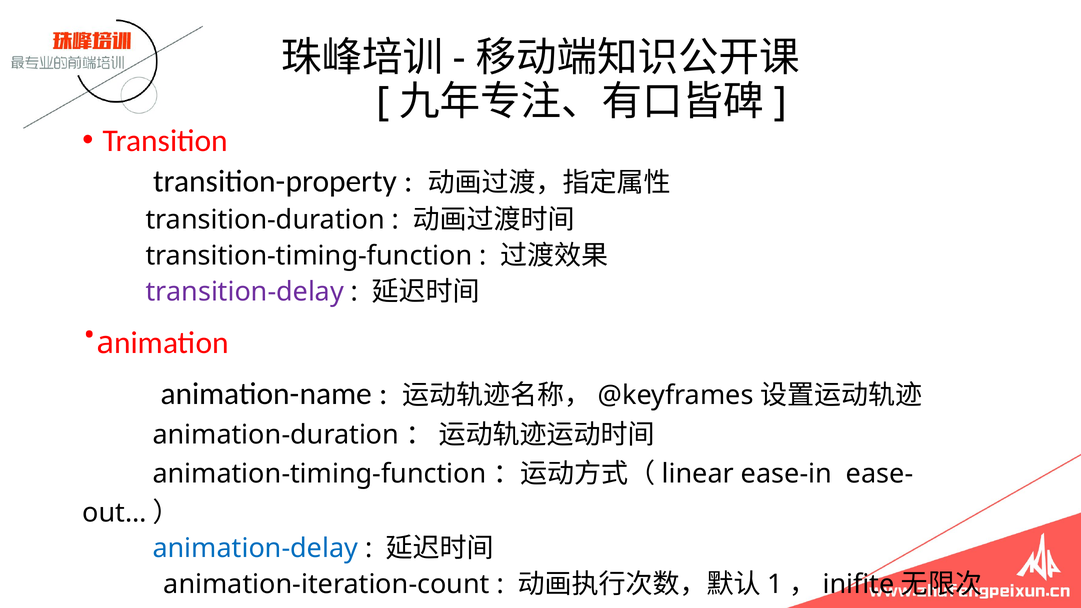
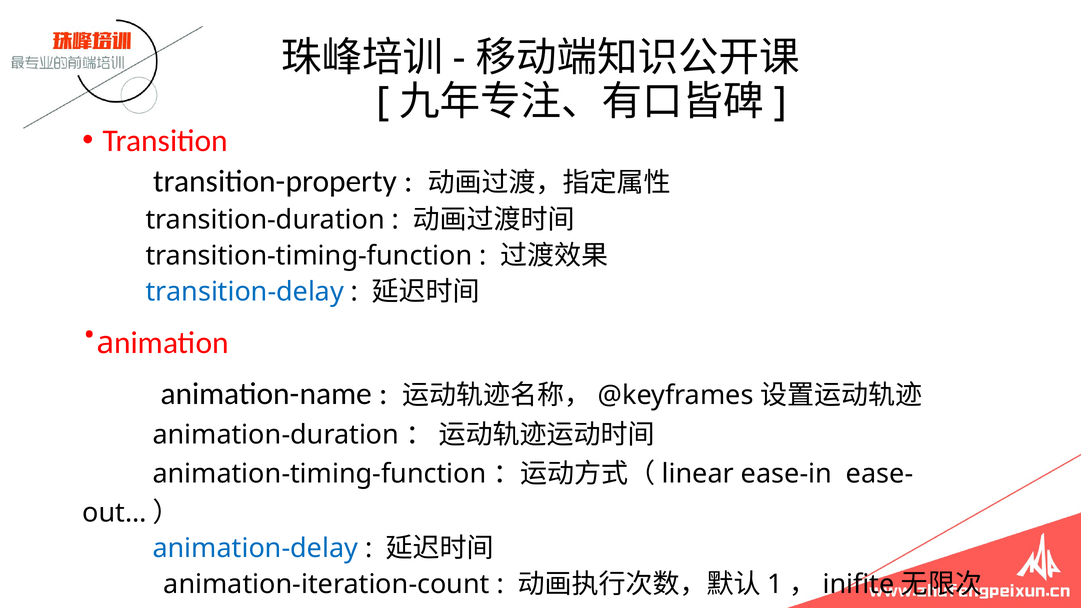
transition-delay colour: purple -> blue (245, 292)
